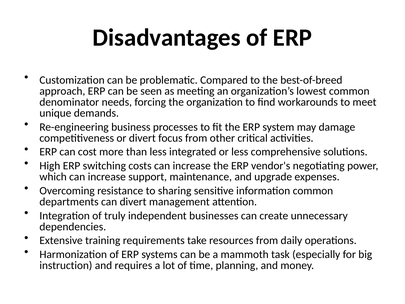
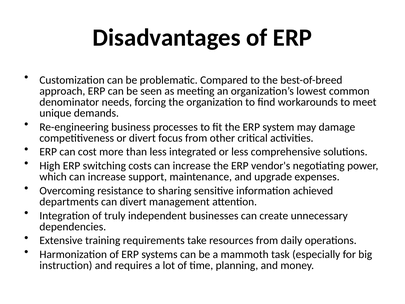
information common: common -> achieved (313, 191)
